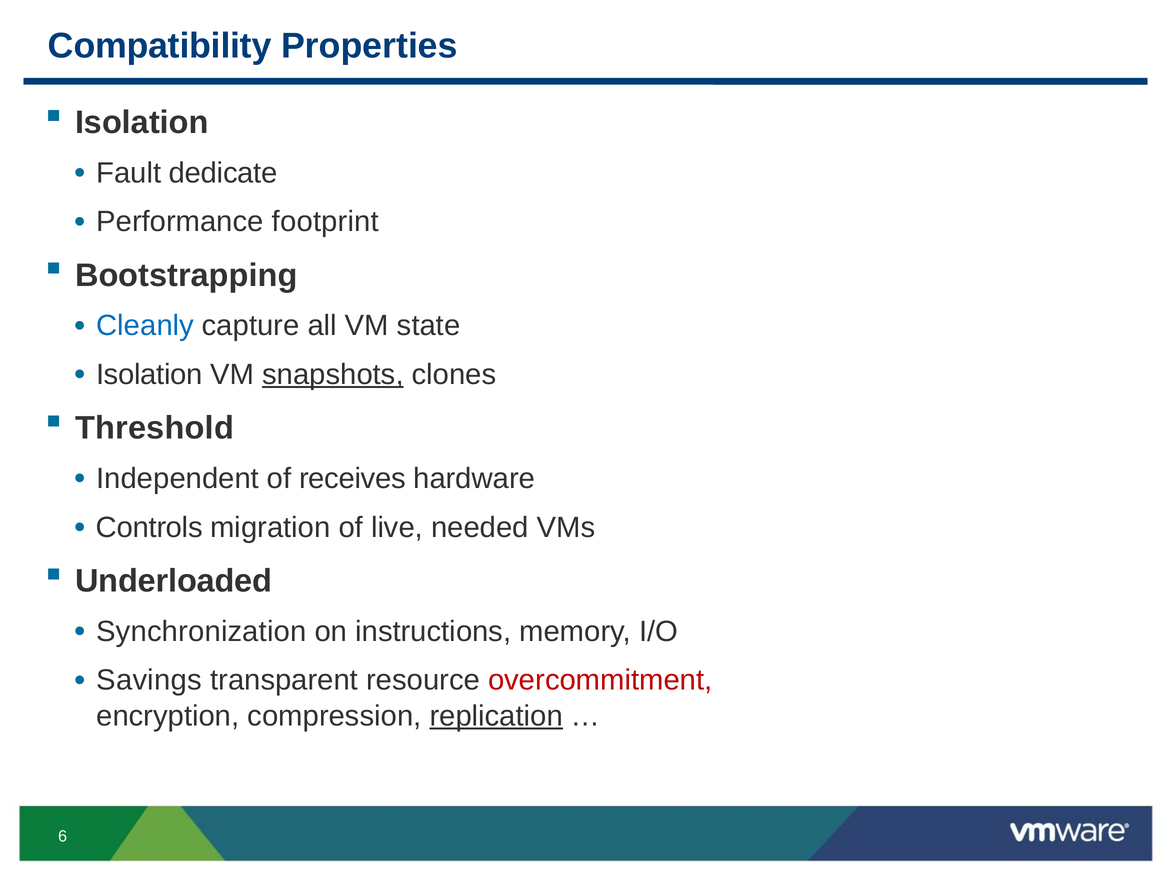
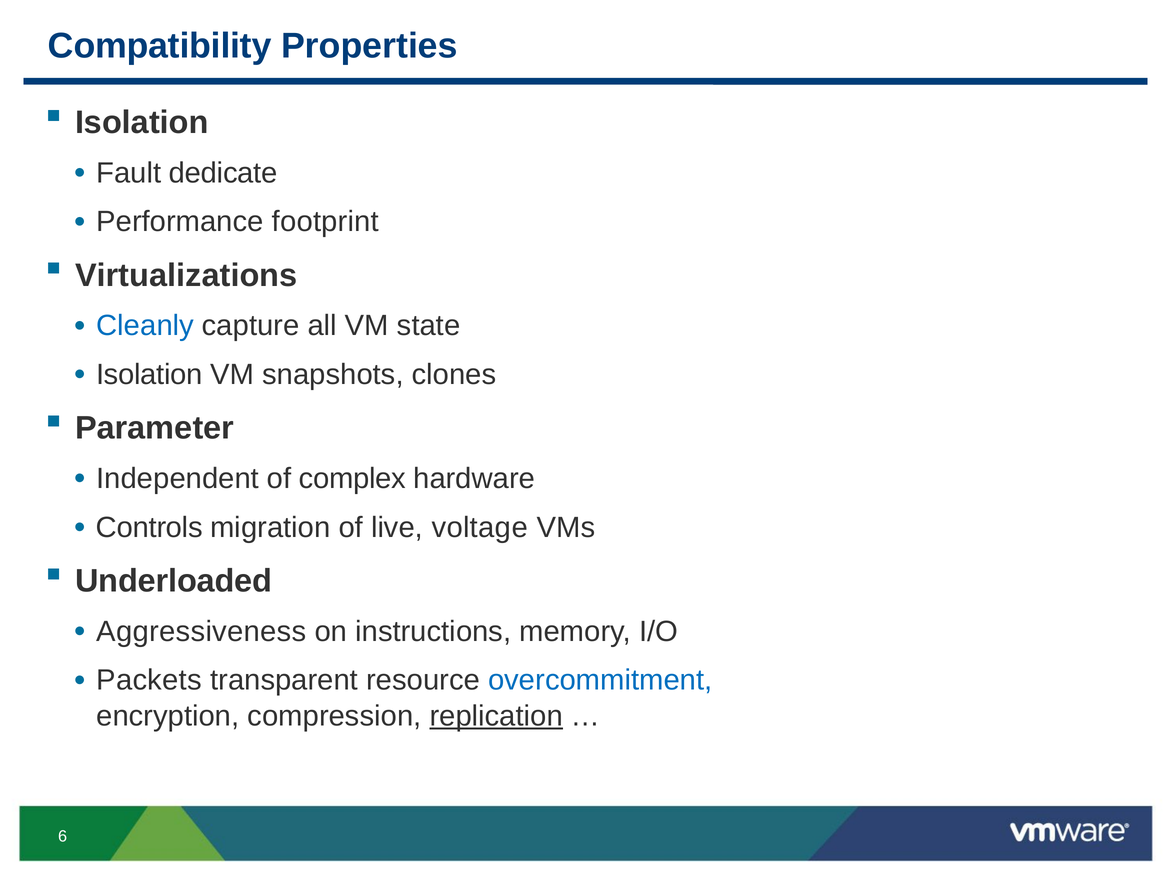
Bootstrapping: Bootstrapping -> Virtualizations (186, 275)
snapshots underline: present -> none (333, 375)
Threshold: Threshold -> Parameter (155, 428)
receives: receives -> complex (352, 479)
needed: needed -> voltage (480, 528)
Synchronization: Synchronization -> Aggressiveness (201, 632)
Savings: Savings -> Packets (149, 680)
overcommitment colour: red -> blue (600, 680)
